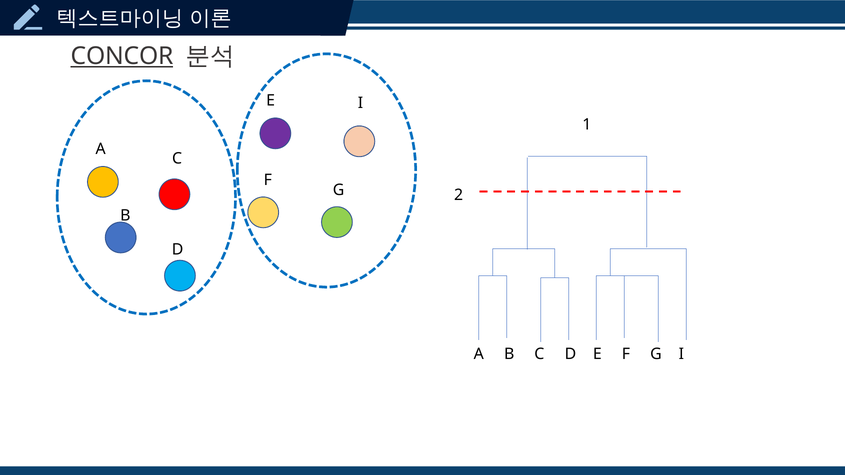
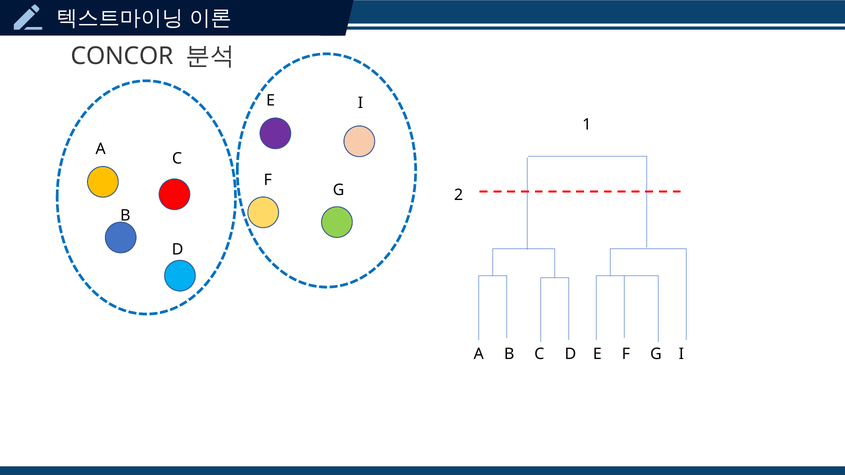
CONCOR underline: present -> none (122, 56)
